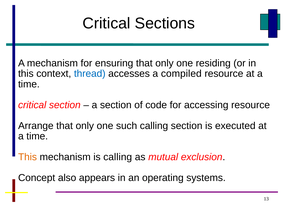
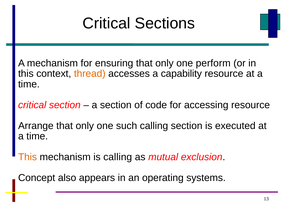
residing: residing -> perform (213, 63)
thread colour: blue -> orange (90, 74)
compiled: compiled -> capability (181, 74)
